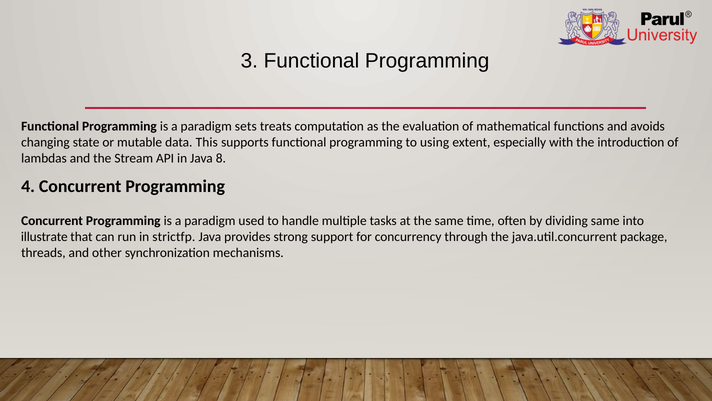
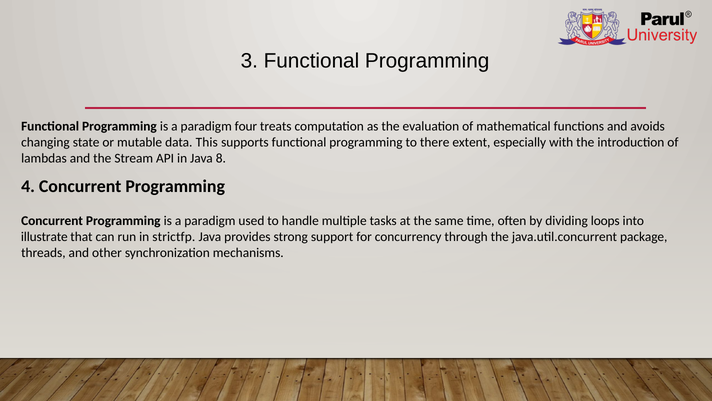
sets: sets -> four (246, 126)
using: using -> there (435, 142)
dividing same: same -> loops (605, 220)
